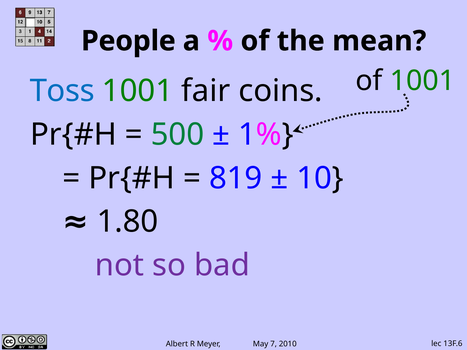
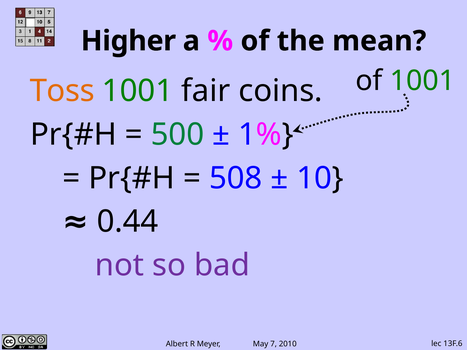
People: People -> Higher (128, 41)
Toss colour: blue -> orange (62, 91)
819: 819 -> 508 (236, 178)
1.80: 1.80 -> 0.44 (128, 222)
